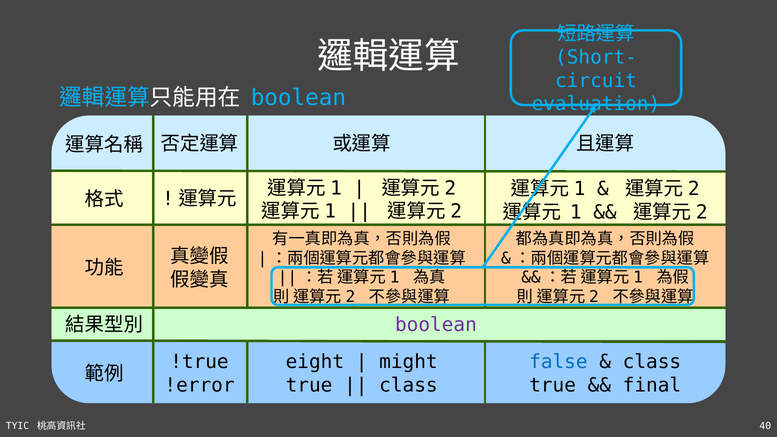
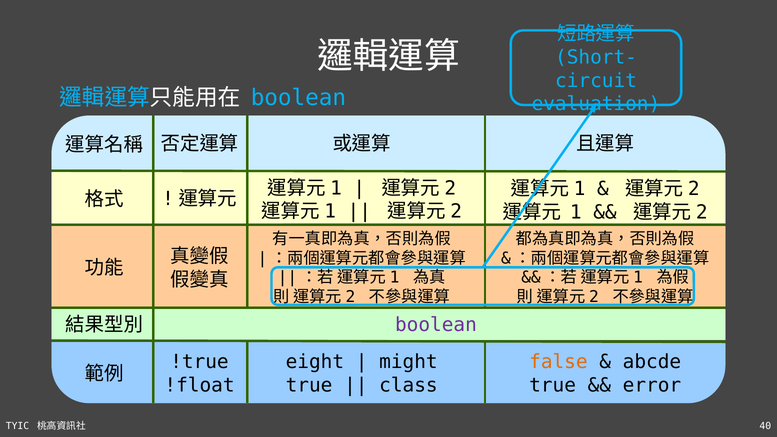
false colour: blue -> orange (558, 362)
class: class -> abcde (652, 362)
!error: !error -> !float (200, 385)
final: final -> error (652, 385)
